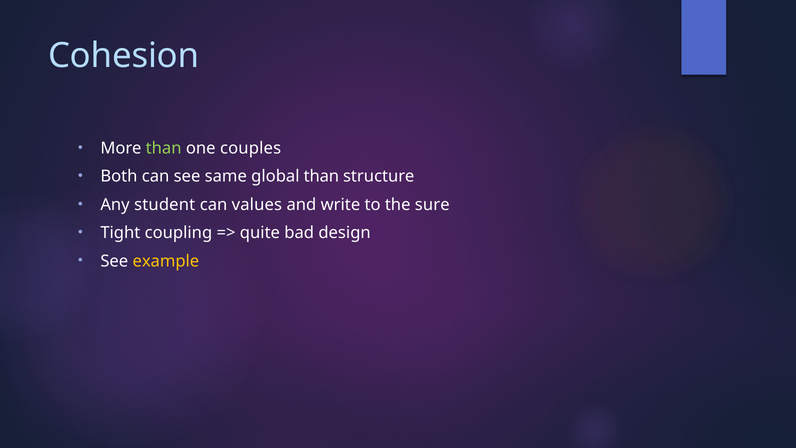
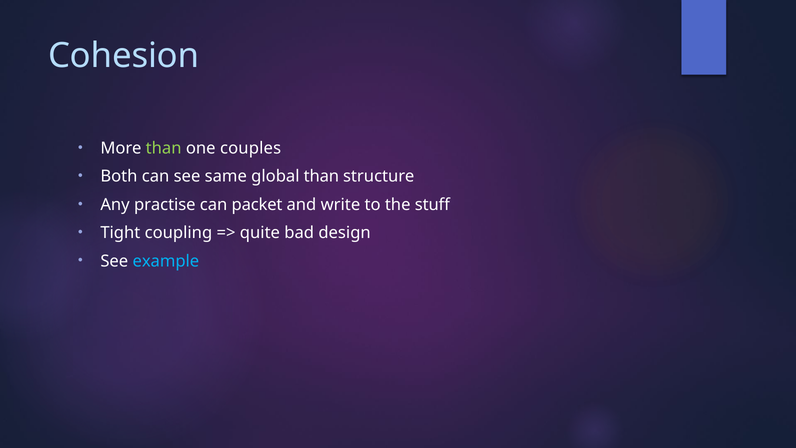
student: student -> practise (165, 205)
values: values -> packet (257, 205)
sure: sure -> stuff (432, 205)
example colour: yellow -> light blue (166, 261)
